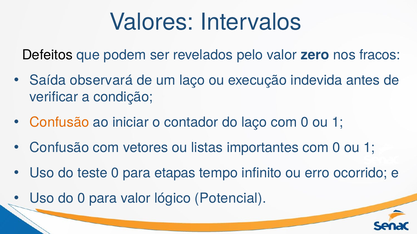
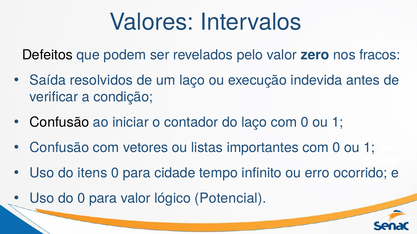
observará: observará -> resolvidos (101, 80)
Confusão colour: orange -> black (59, 123)
teste: teste -> itens (92, 173)
etapas: etapas -> cidade (175, 173)
